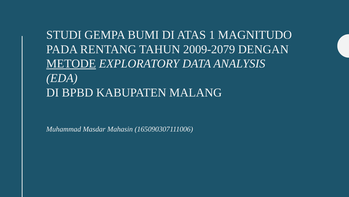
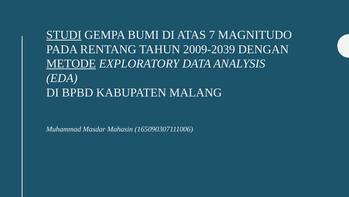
STUDI underline: none -> present (64, 35)
1: 1 -> 7 (212, 35)
2009-2079: 2009-2079 -> 2009-2039 (209, 49)
